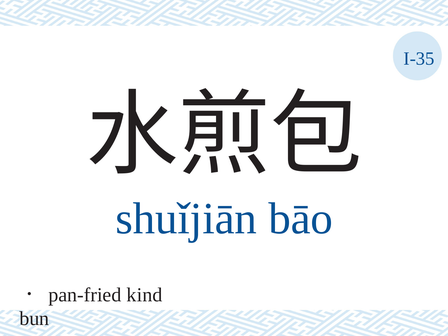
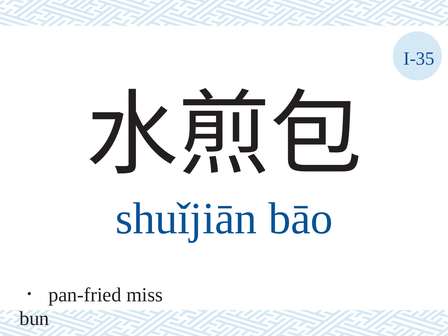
kind: kind -> miss (145, 295)
